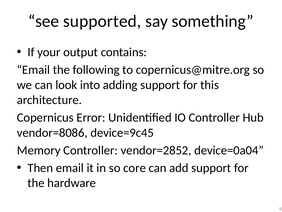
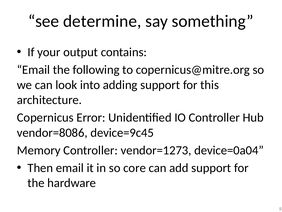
supported: supported -> determine (102, 21)
vendor=2852: vendor=2852 -> vendor=1273 (156, 150)
